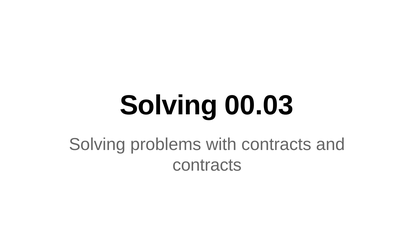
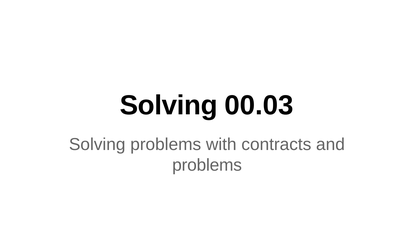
contracts: contracts -> problems (207, 165)
